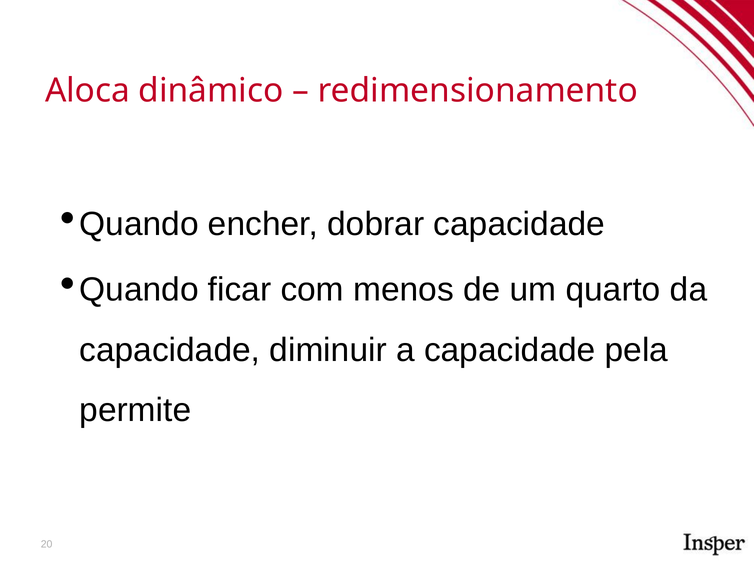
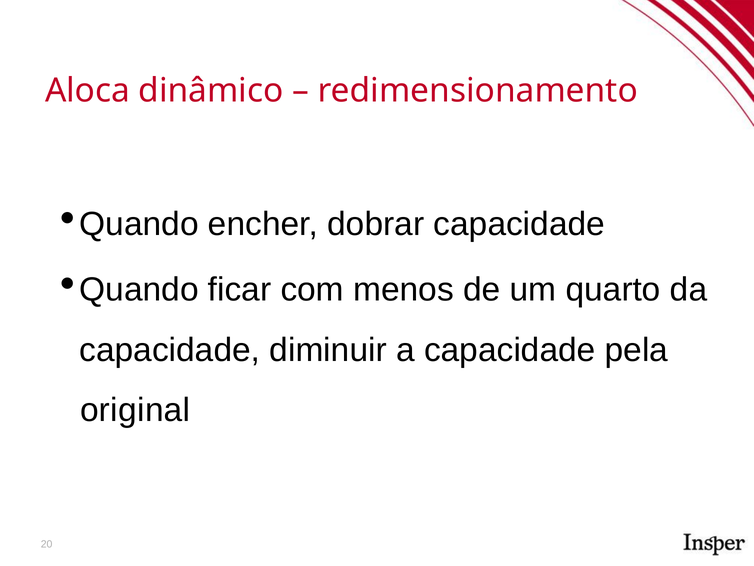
permite: permite -> original (135, 410)
